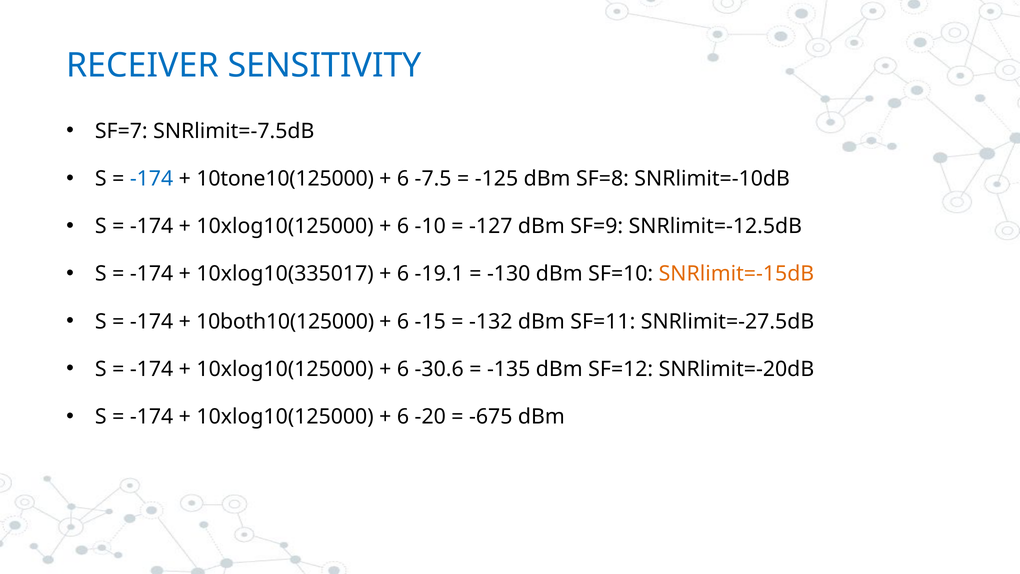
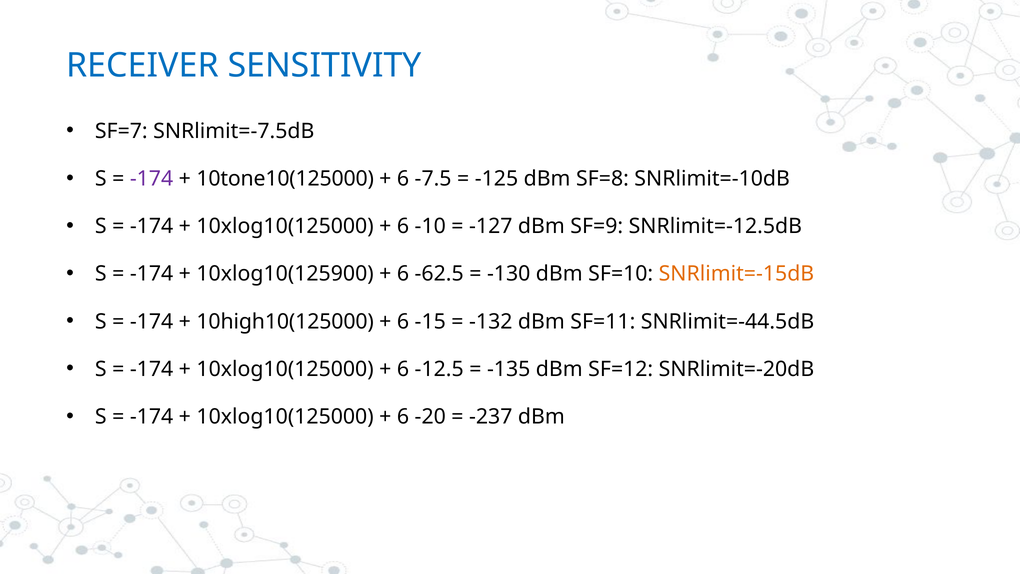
-174 colour: blue -> purple (152, 179)
10xlog10(335017: 10xlog10(335017 -> 10xlog10(125900 (285, 274)
-19.1: -19.1 -> -62.5 (439, 274)
10both10(125000: 10both10(125000 -> 10high10(125000 (285, 321)
SNRlimit=-27.5dB: SNRlimit=-27.5dB -> SNRlimit=-44.5dB (728, 321)
-30.6: -30.6 -> -12.5 (439, 369)
-675: -675 -> -237 (491, 417)
